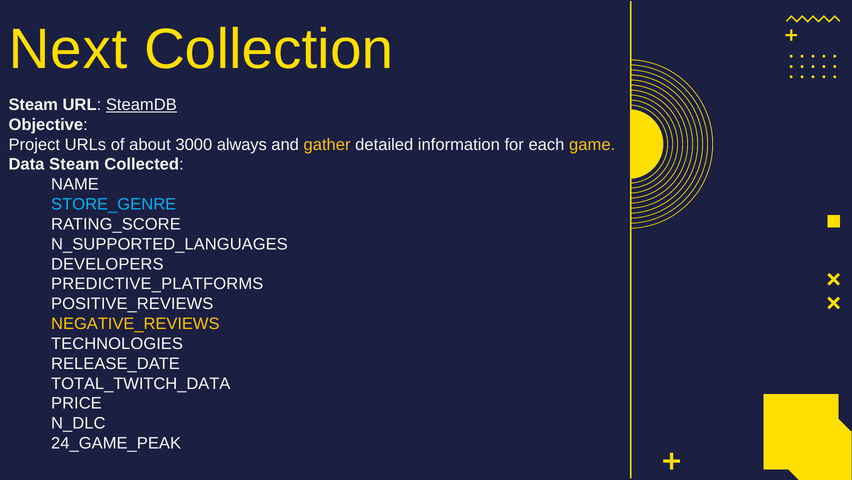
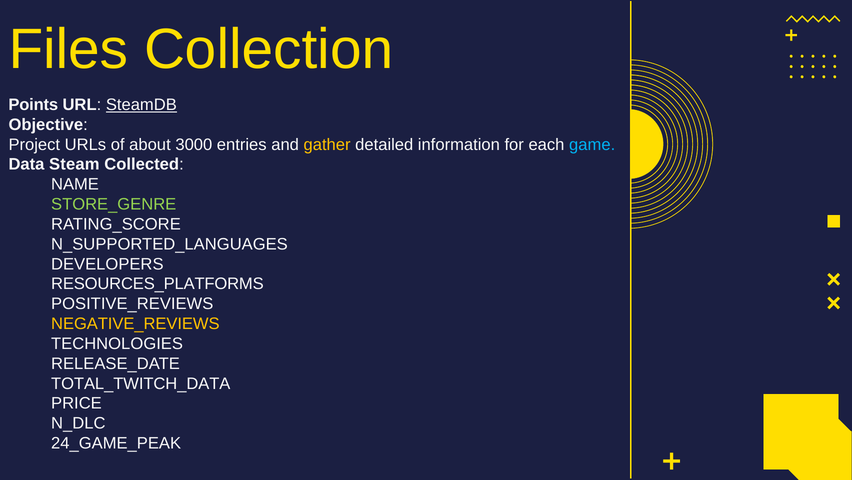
Next: Next -> Files (68, 50)
Steam: Steam -> Points (33, 105)
always: always -> entries (242, 144)
game colour: yellow -> light blue (592, 144)
STORE_GENRE colour: light blue -> light green (114, 204)
PREDICTIVE_PLATFORMS: PREDICTIVE_PLATFORMS -> RESOURCES_PLATFORMS (157, 284)
